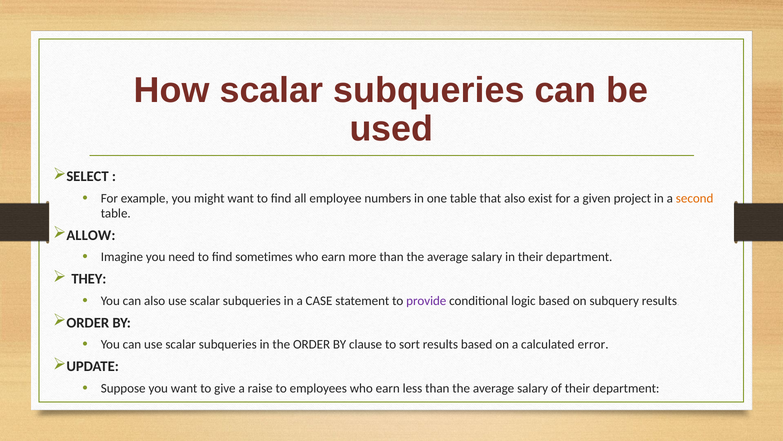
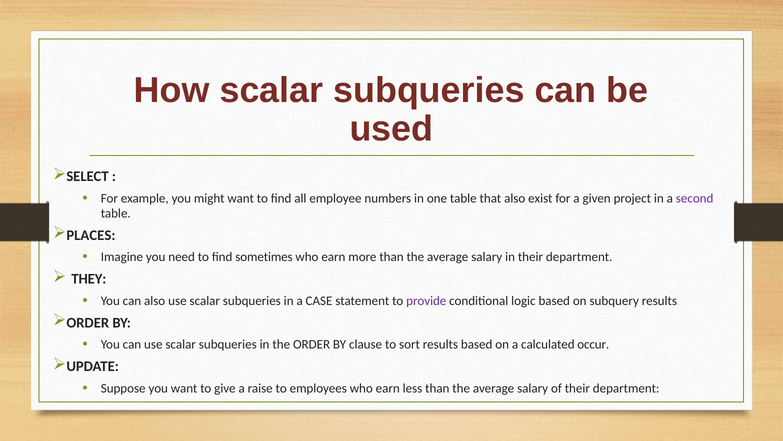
second colour: orange -> purple (695, 198)
ALLOW: ALLOW -> PLACES (91, 235)
error: error -> occur (593, 344)
